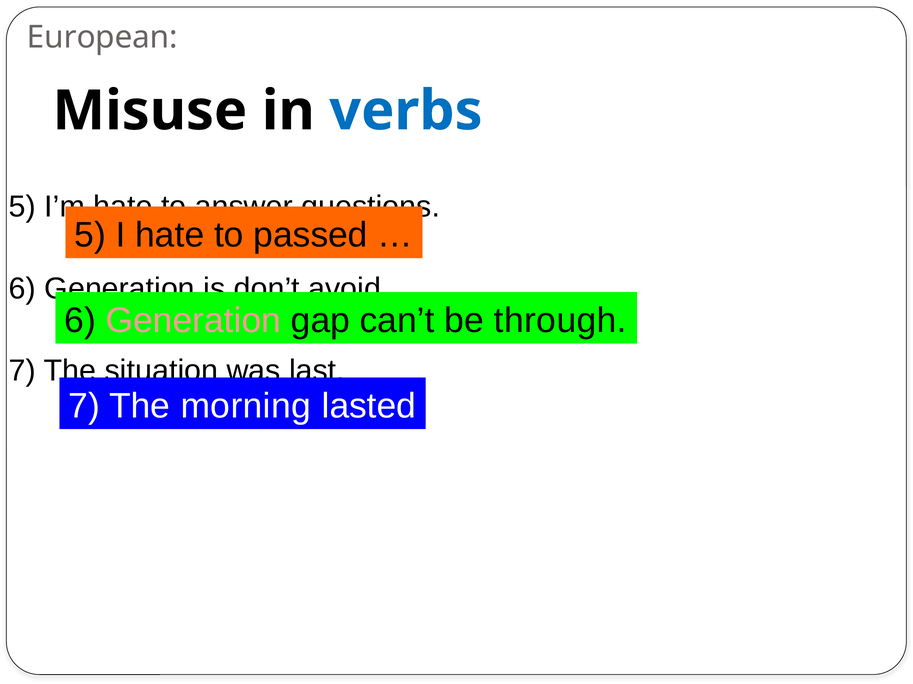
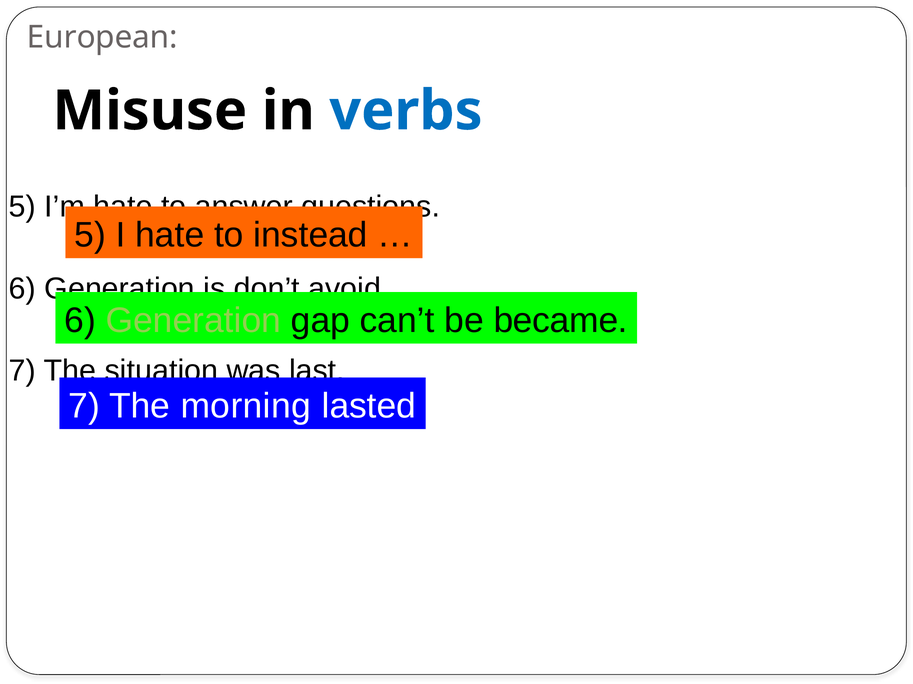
passed: passed -> instead (311, 235)
Generation colour: pink -> light green (193, 321)
through: through -> became (561, 321)
